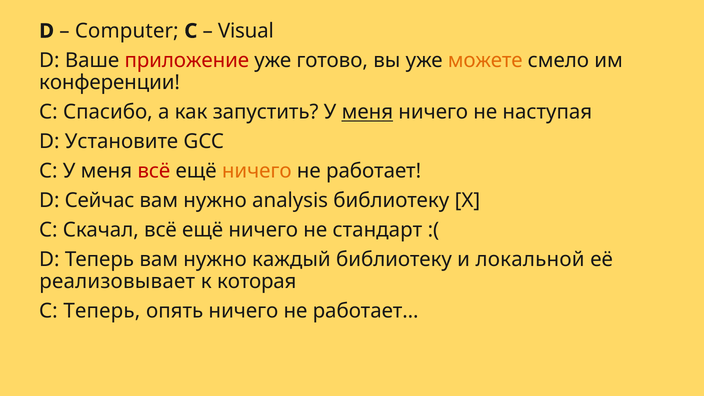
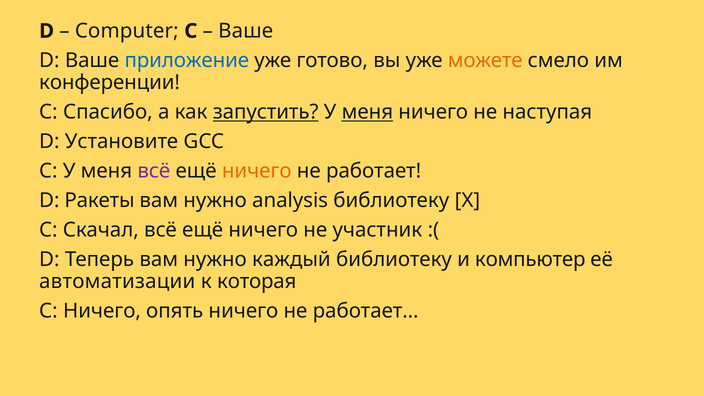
Visual: Visual -> Ваше (246, 31)
приложение colour: red -> blue (187, 61)
запустить underline: none -> present (266, 112)
всё colour: red -> purple (154, 171)
Сейчас: Сейчас -> Ракеты (100, 201)
стандарт: стандарт -> участник (377, 230)
локальной: локальной -> компьютер (530, 260)
реализовывает: реализовывает -> автоматизации (117, 282)
С Теперь: Теперь -> Ничего (102, 311)
